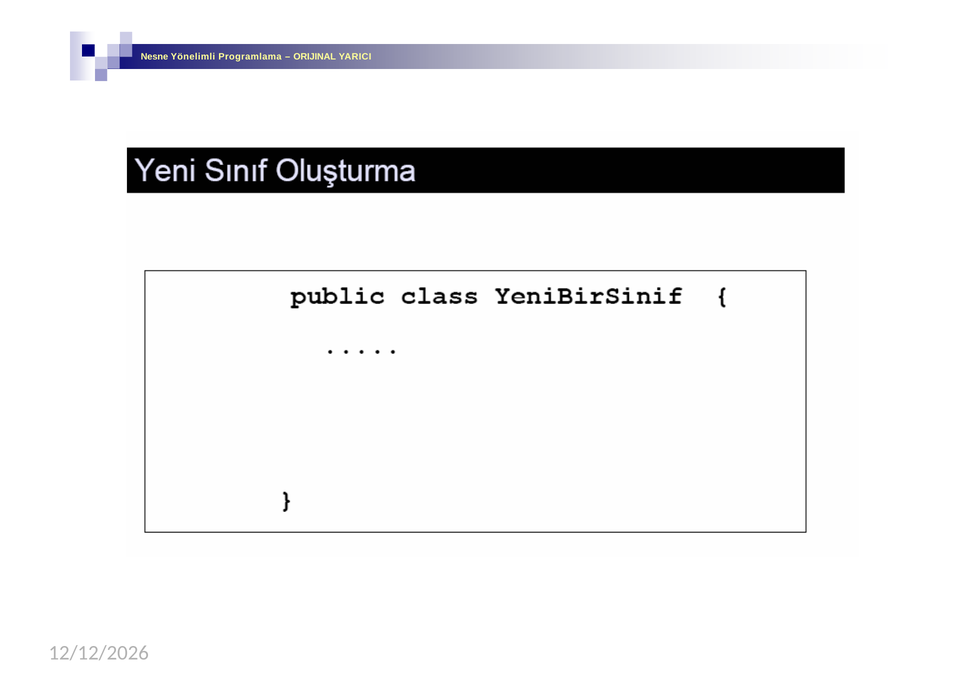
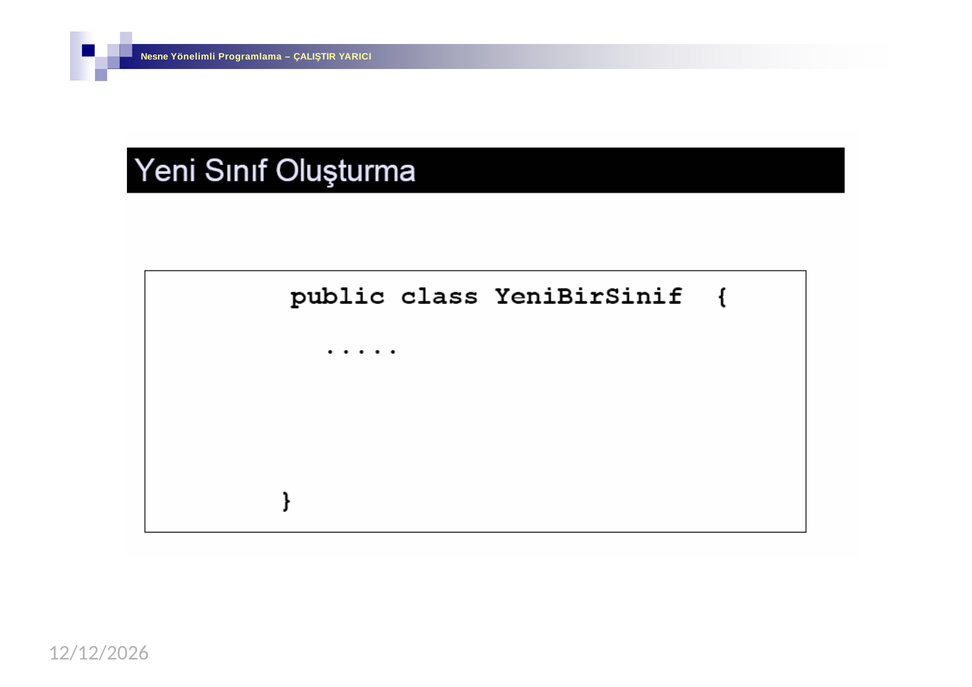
ORIJINAL: ORIJINAL -> ÇALIŞTIR (315, 57)
